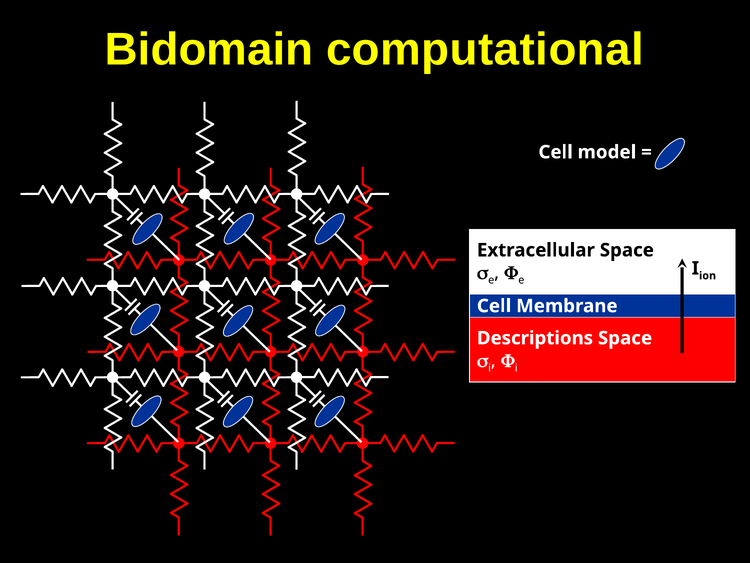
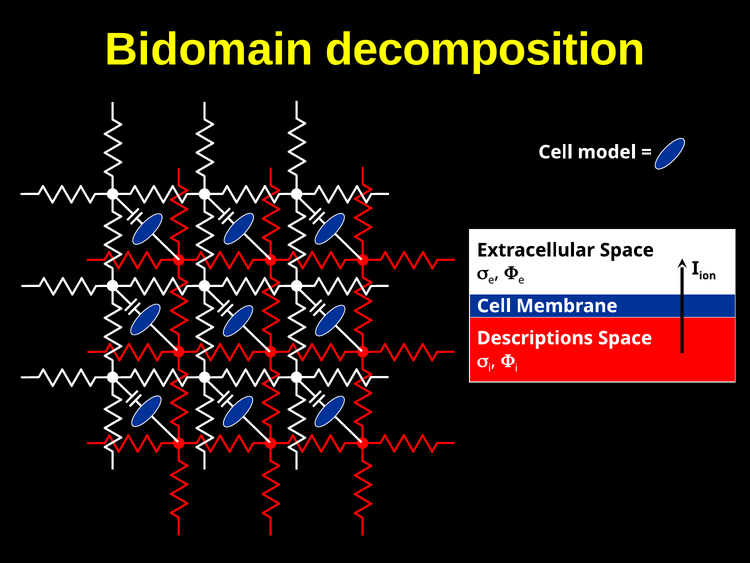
computational: computational -> decomposition (485, 50)
